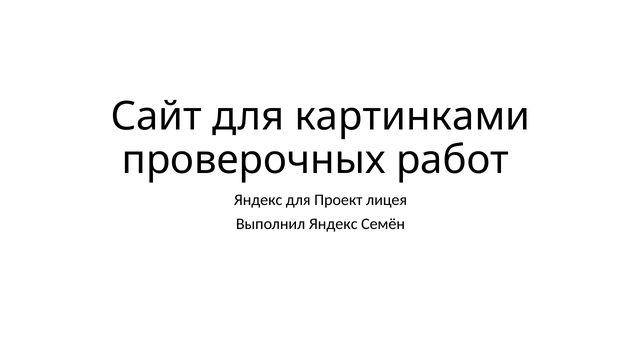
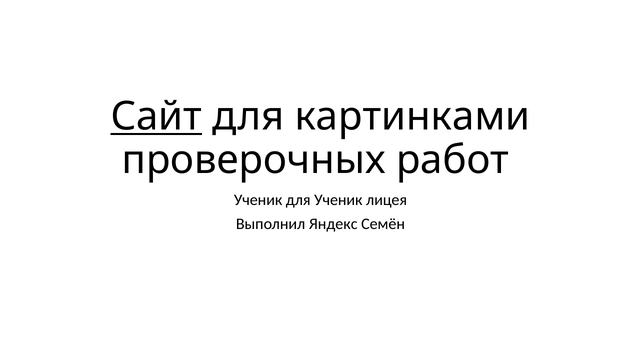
Сайт underline: none -> present (156, 117)
Яндекс: Яндекс -> Ученик (258, 200)
для Проект: Проект -> Ученик (338, 200)
